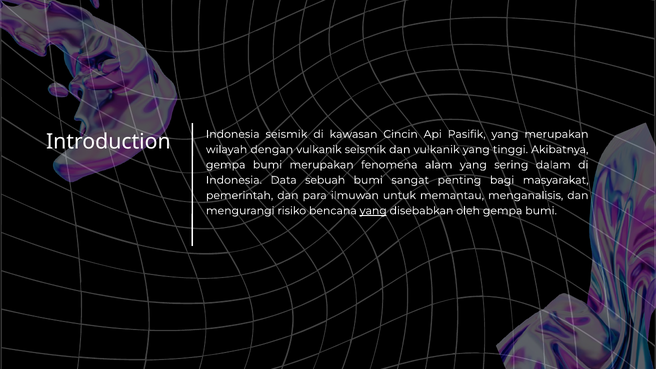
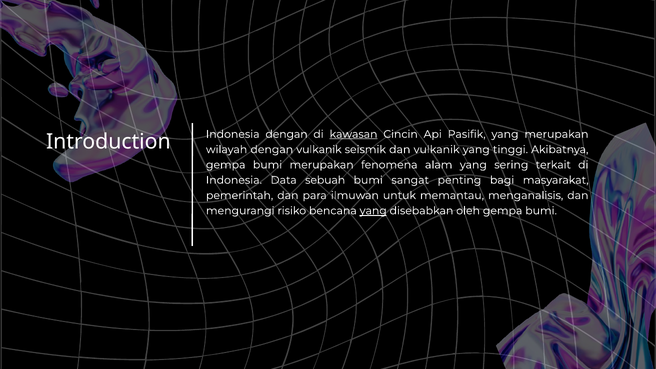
Indonesia seismik: seismik -> dengan (287, 134)
kawasan underline: none -> present (354, 134)
dalam: dalam -> terkait (553, 165)
